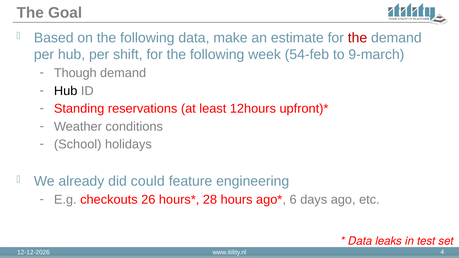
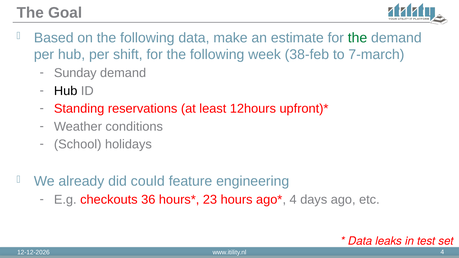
the colour: red -> green (357, 38)
54-feb: 54-feb -> 38-feb (307, 55)
9-march: 9-march -> 7-march (376, 55)
Though: Though -> Sunday (75, 73)
26: 26 -> 36 (148, 200)
28: 28 -> 23 (210, 200)
6: 6 -> 4 (293, 200)
